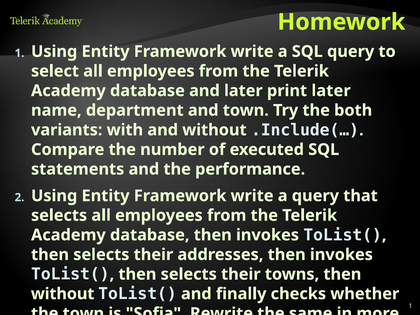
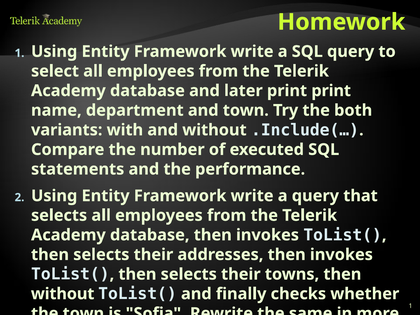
print later: later -> print (331, 91)
